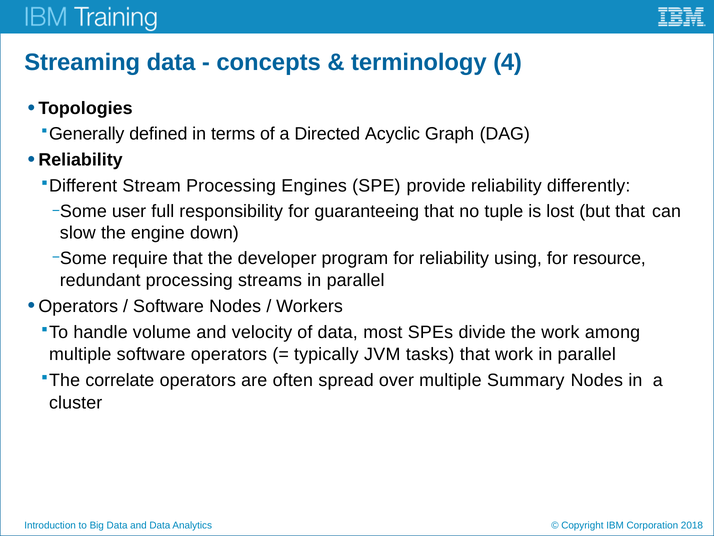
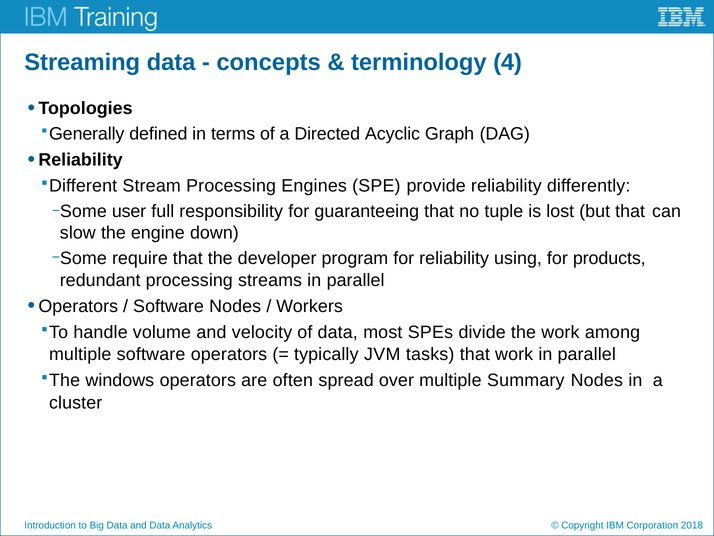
resource: resource -> products (609, 258)
correlate: correlate -> windows (120, 380)
